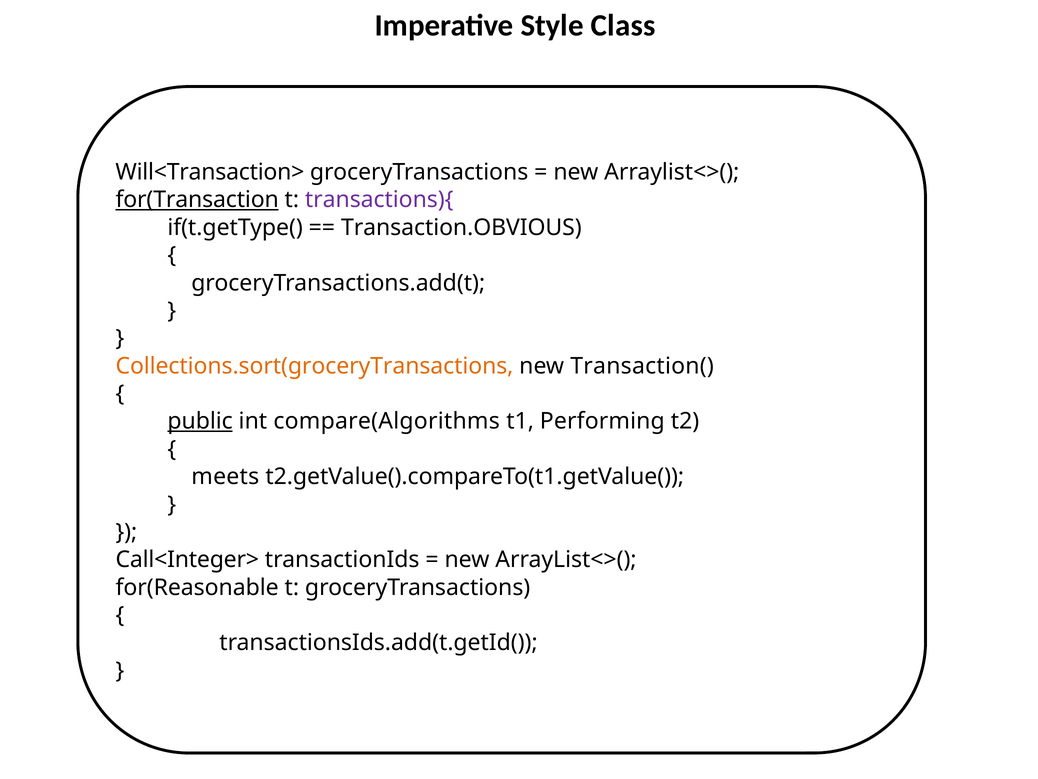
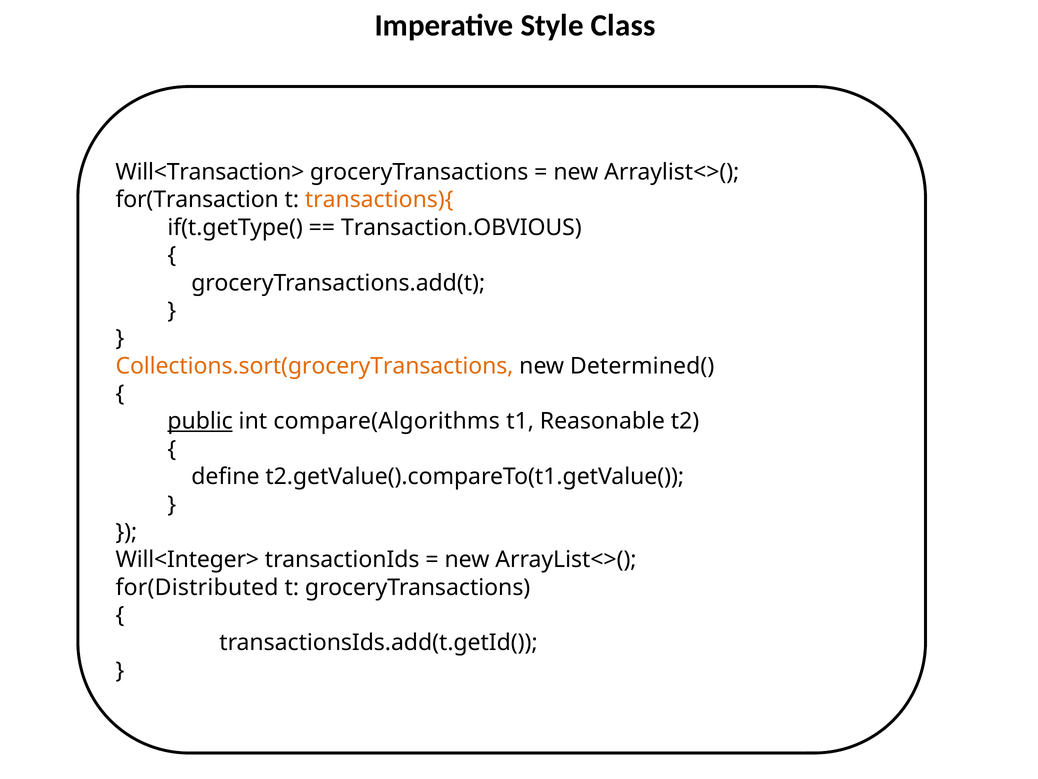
for(Transaction underline: present -> none (197, 200)
transactions){ colour: purple -> orange (379, 200)
Transaction(: Transaction( -> Determined( (642, 366)
Performing: Performing -> Reasonable (602, 421)
meets: meets -> define (225, 476)
Call<Integer>: Call<Integer> -> Will<Integer> (187, 559)
for(Reasonable: for(Reasonable -> for(Distributed (197, 587)
